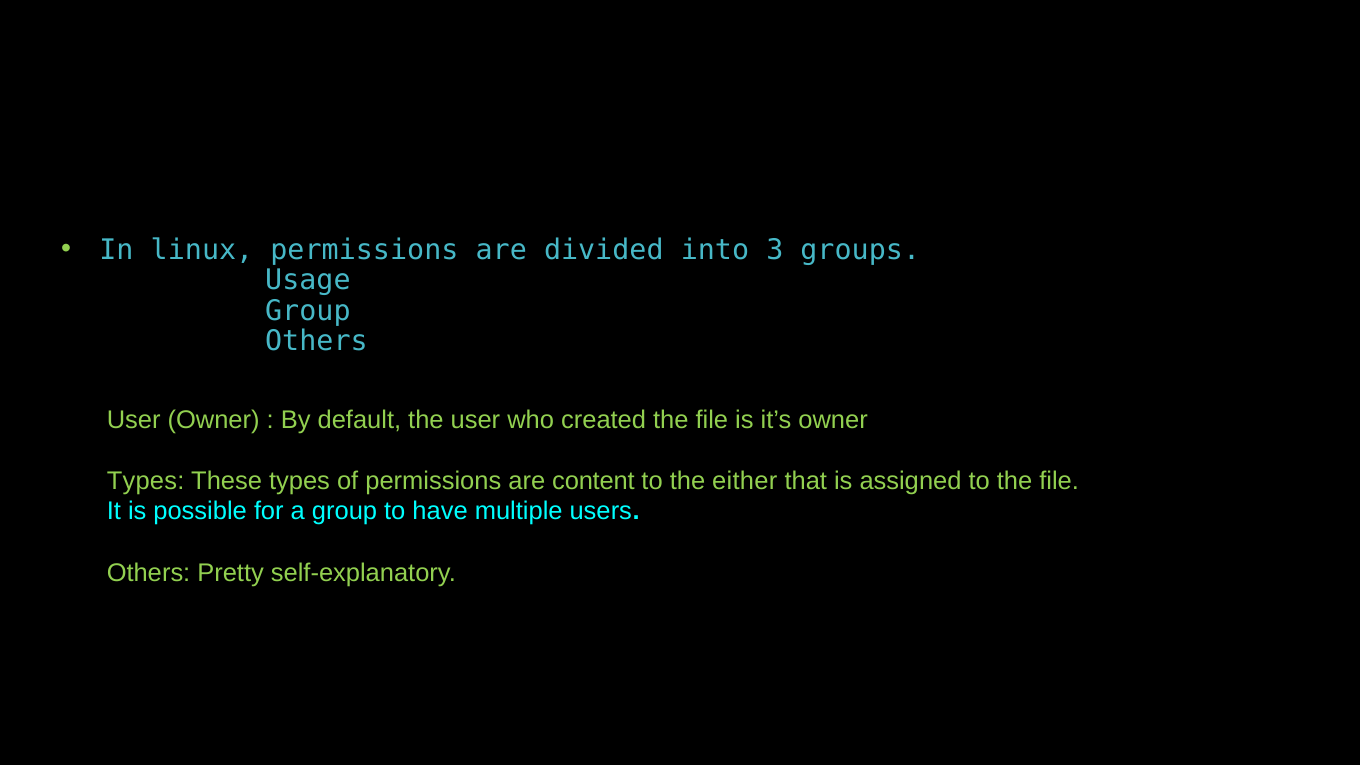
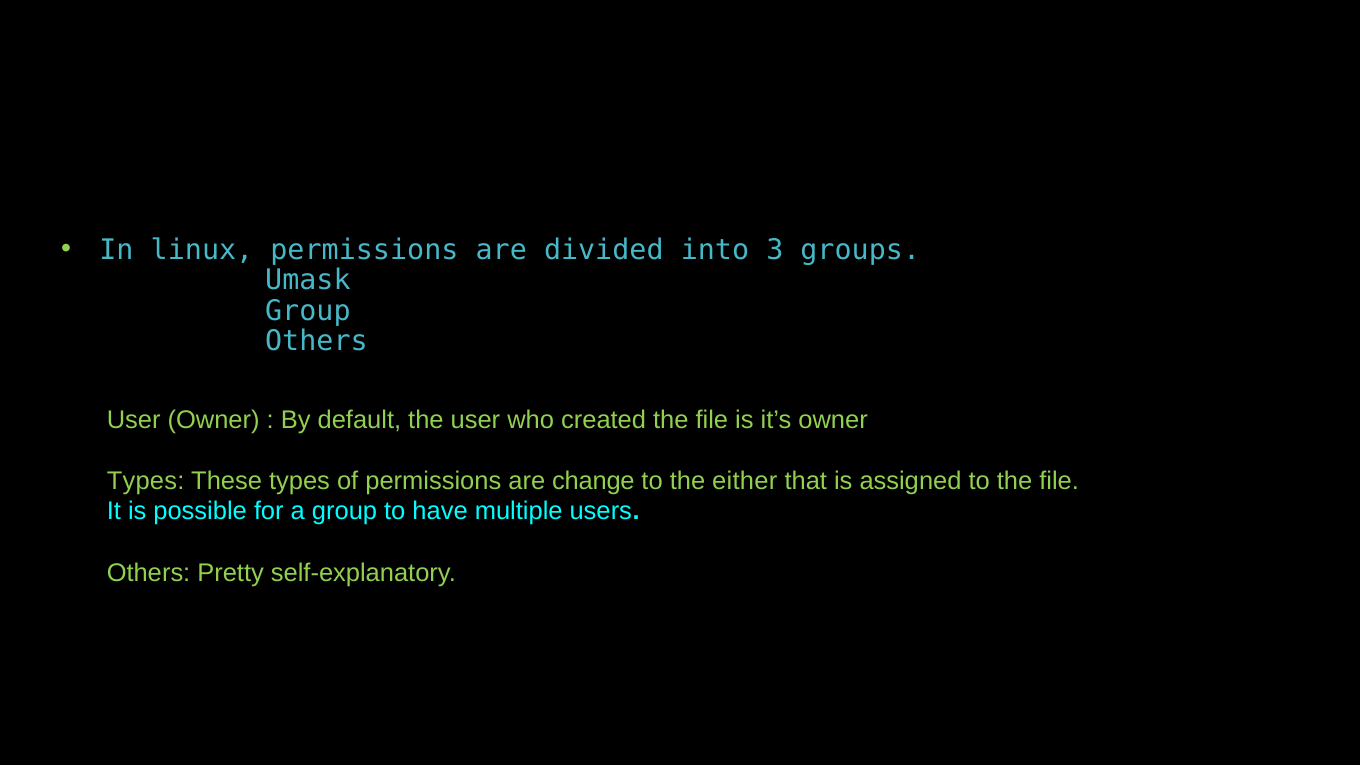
Usage: Usage -> Umask (308, 280)
content: content -> change (593, 481)
